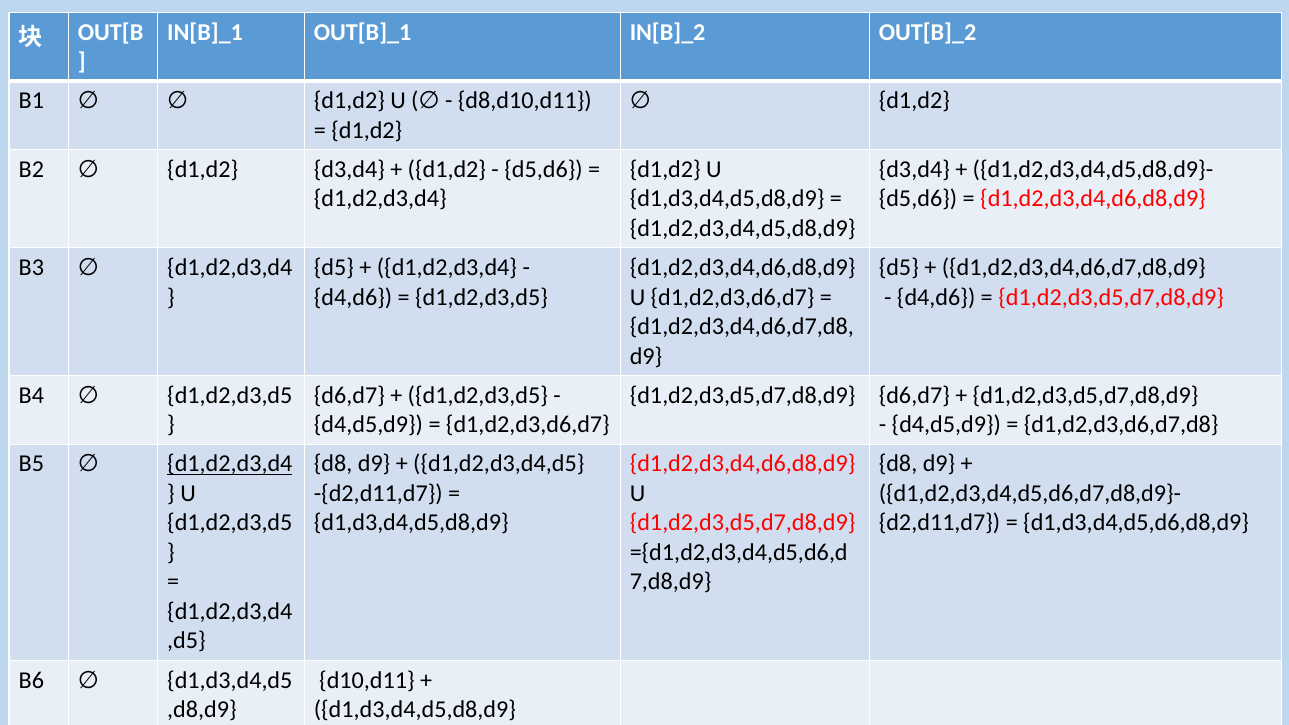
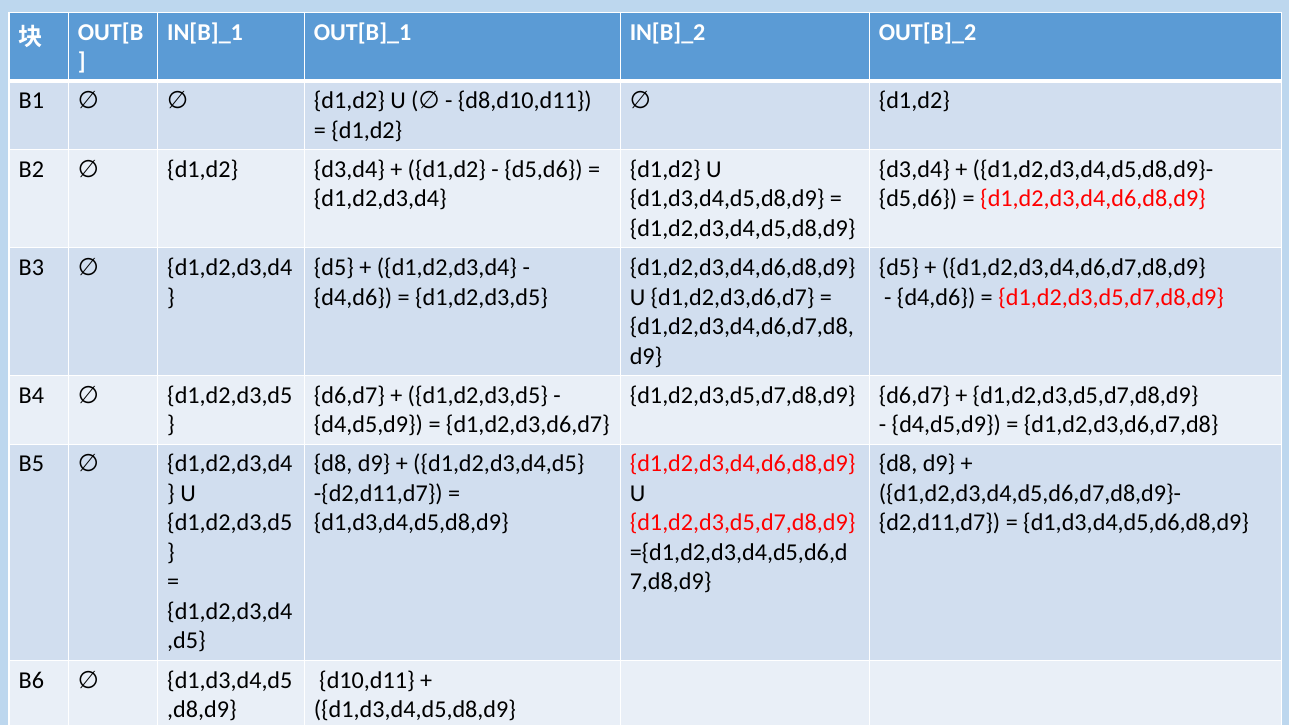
d1,d2,d3,d4 underline: present -> none (230, 464)
